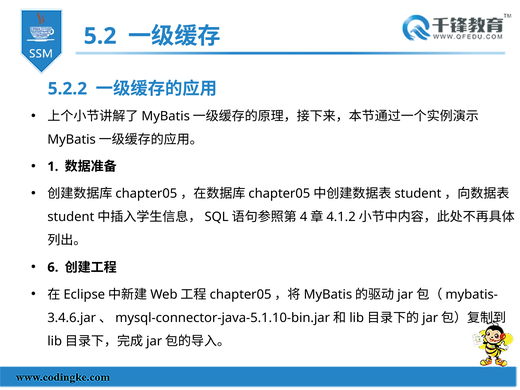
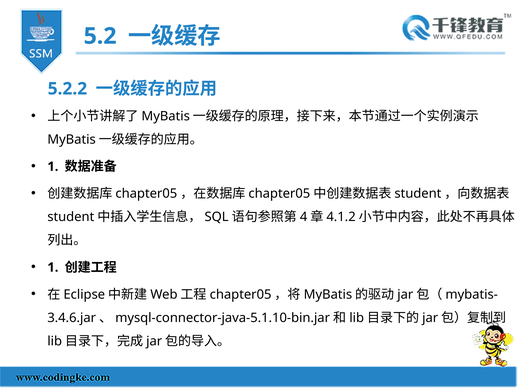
6: 6 -> 1 (53, 267)
